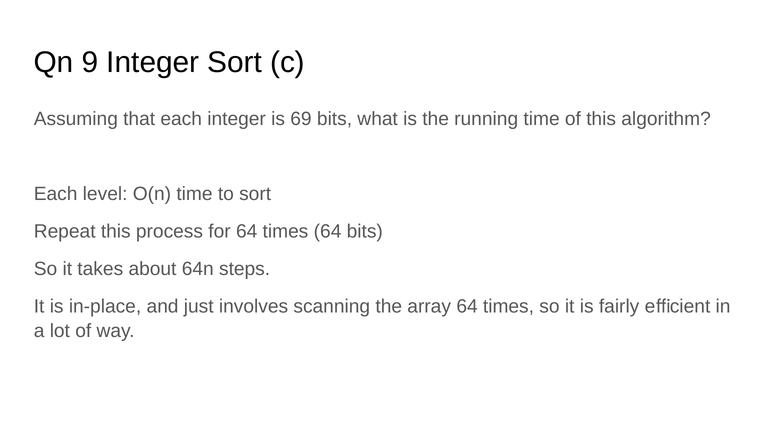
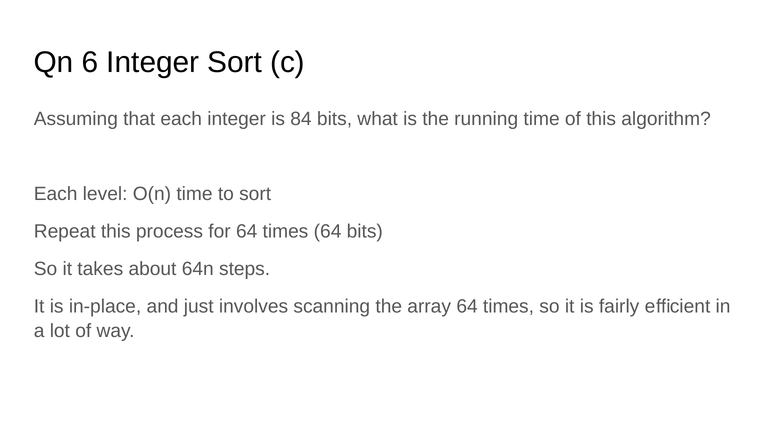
9: 9 -> 6 (90, 62)
69: 69 -> 84 (301, 119)
